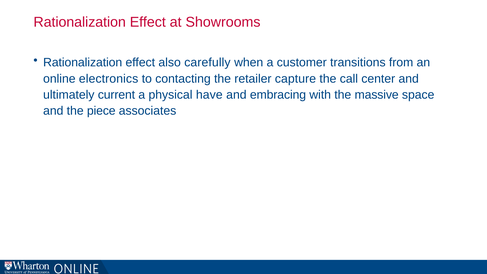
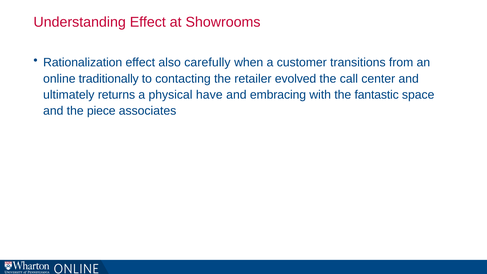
Rationalization: Rationalization -> Understanding (80, 22)
electronics: electronics -> traditionally (109, 79)
capture: capture -> evolved (296, 79)
current: current -> returns (116, 95)
massive: massive -> fantastic (377, 95)
